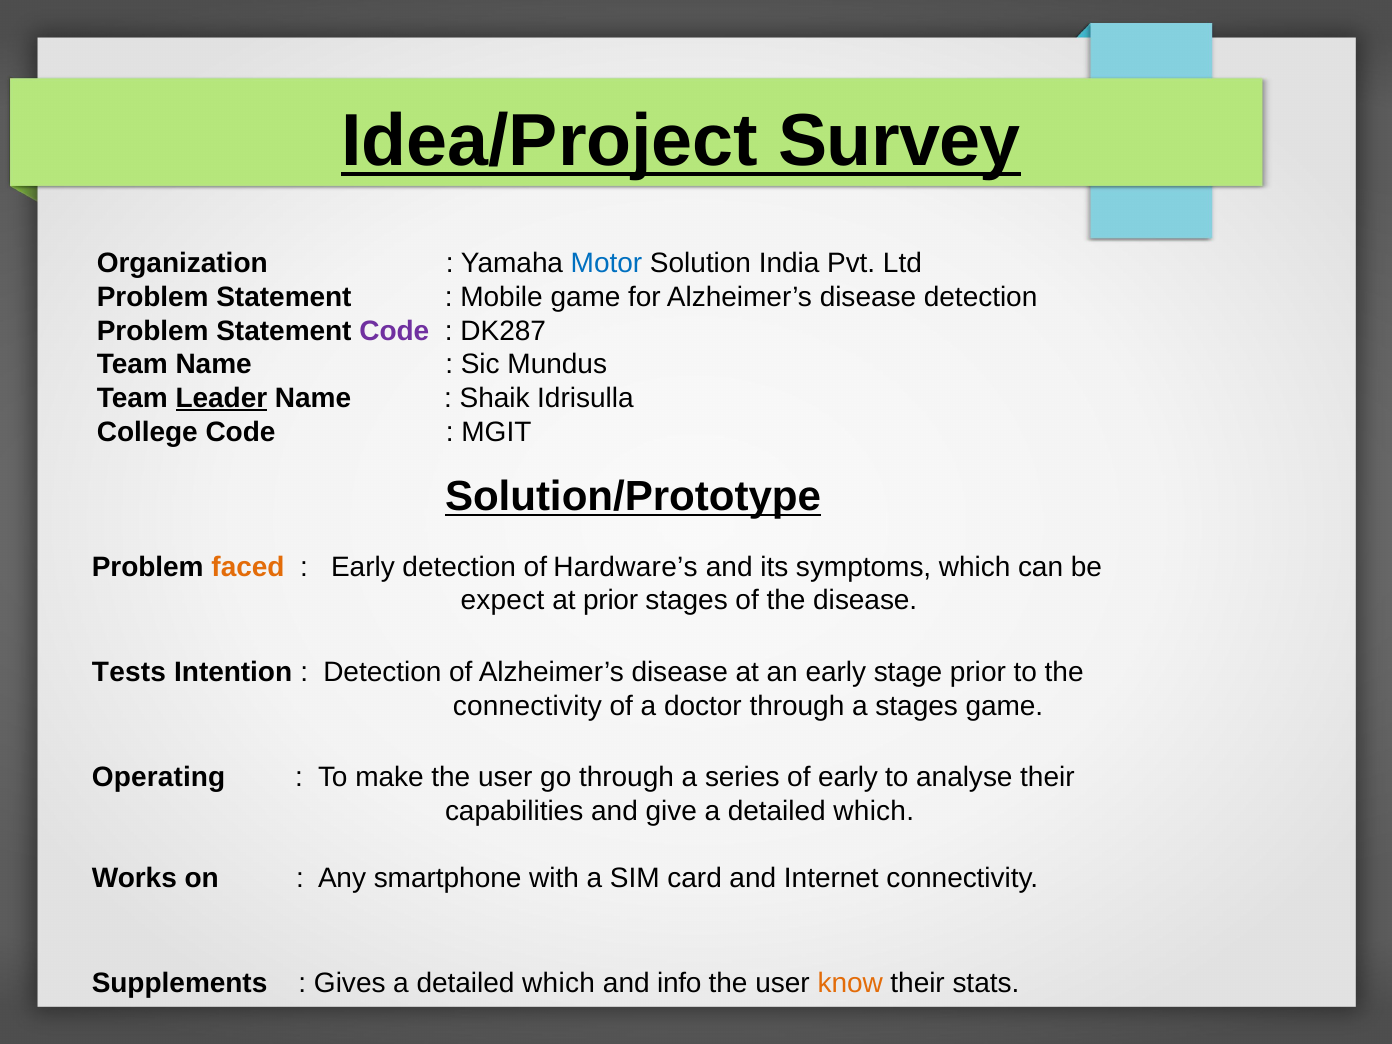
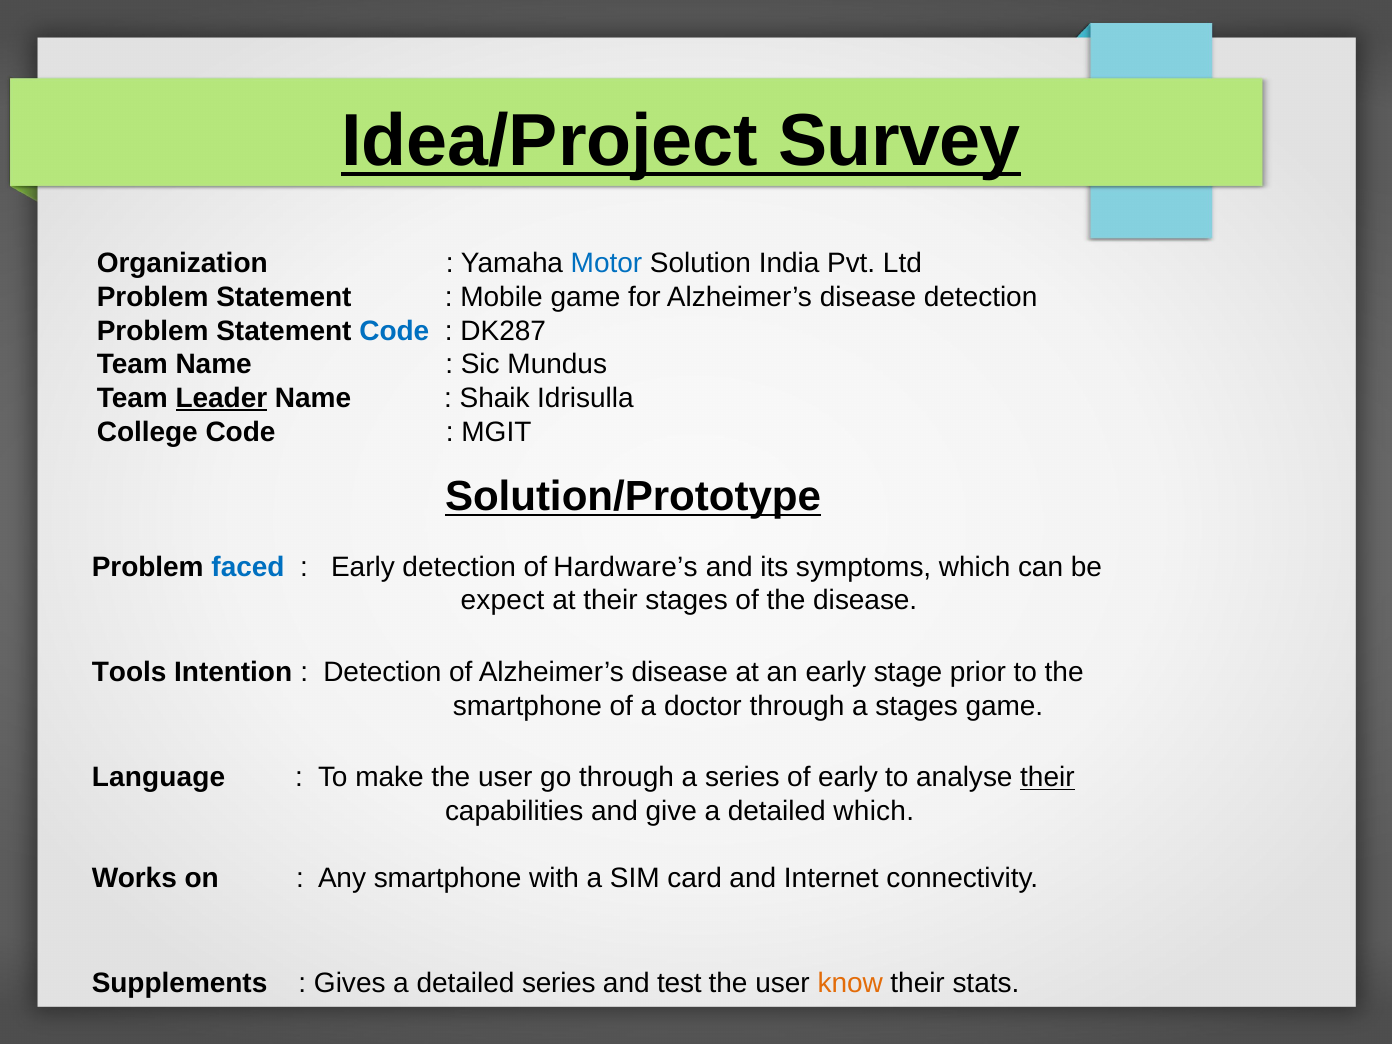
Code colour: purple -> blue (394, 331)
faced colour: orange -> blue (248, 567)
at prior: prior -> their (611, 601)
Tests: Tests -> Tools (129, 672)
connectivity: connectivity -> smartphone (527, 706)
Operating: Operating -> Language (159, 777)
their underline: none -> present (1047, 777)
Gives a detailed which: which -> series (559, 983)
info: info -> test (679, 983)
